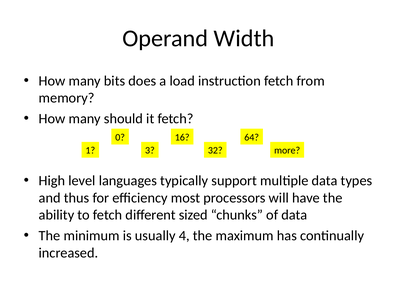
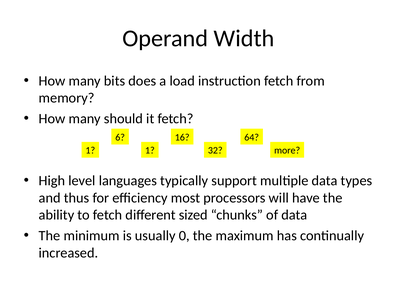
0: 0 -> 6 (120, 138)
3: 3 -> 1 (150, 151)
4: 4 -> 0 (184, 236)
